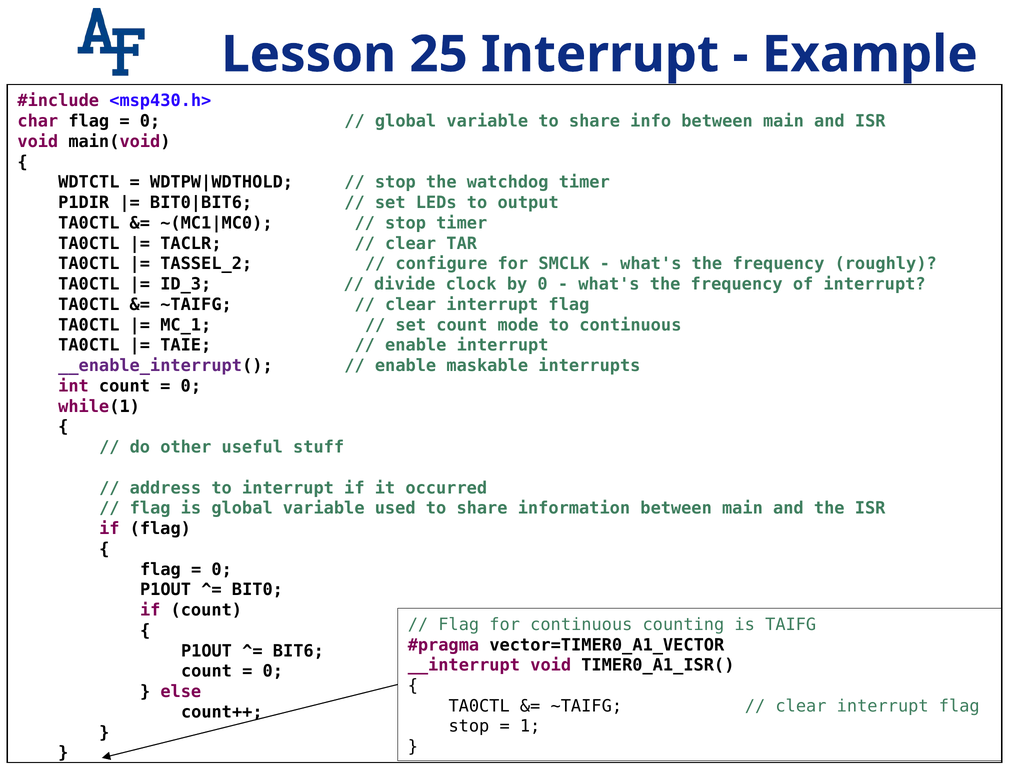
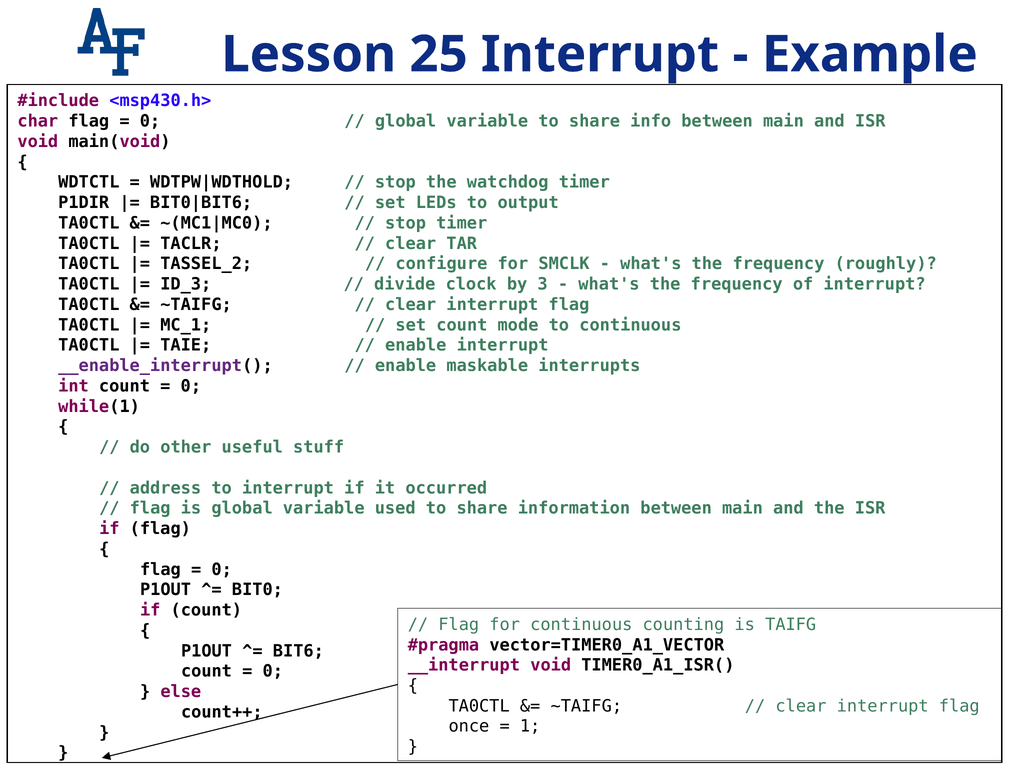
by 0: 0 -> 3 (543, 284)
stop: stop -> once (469, 727)
